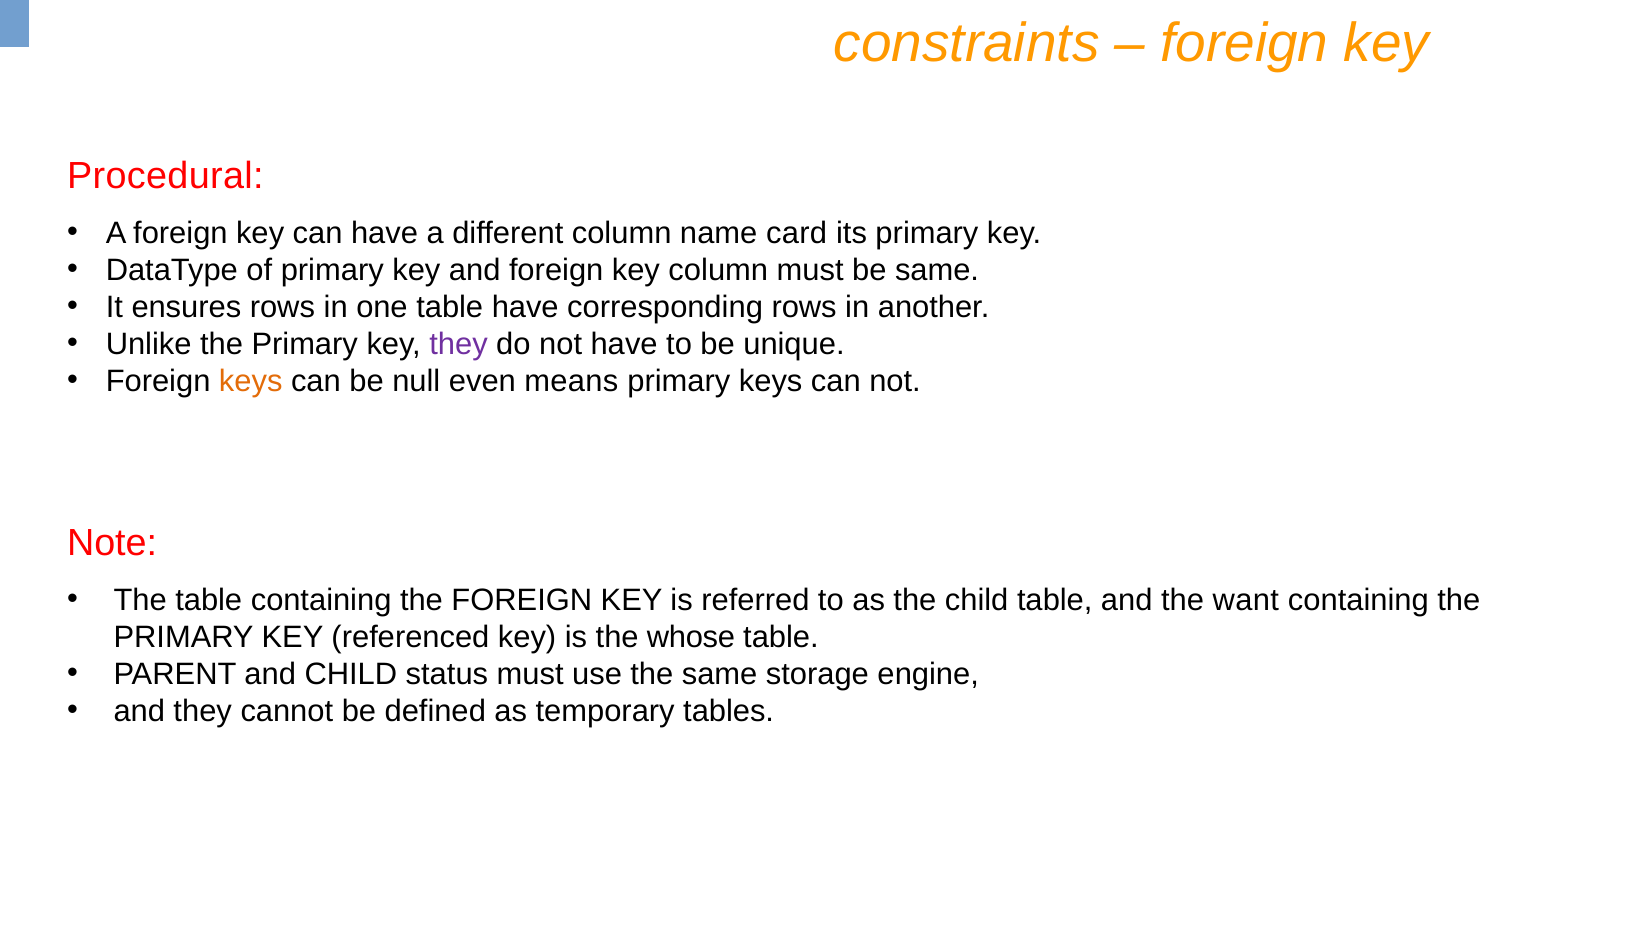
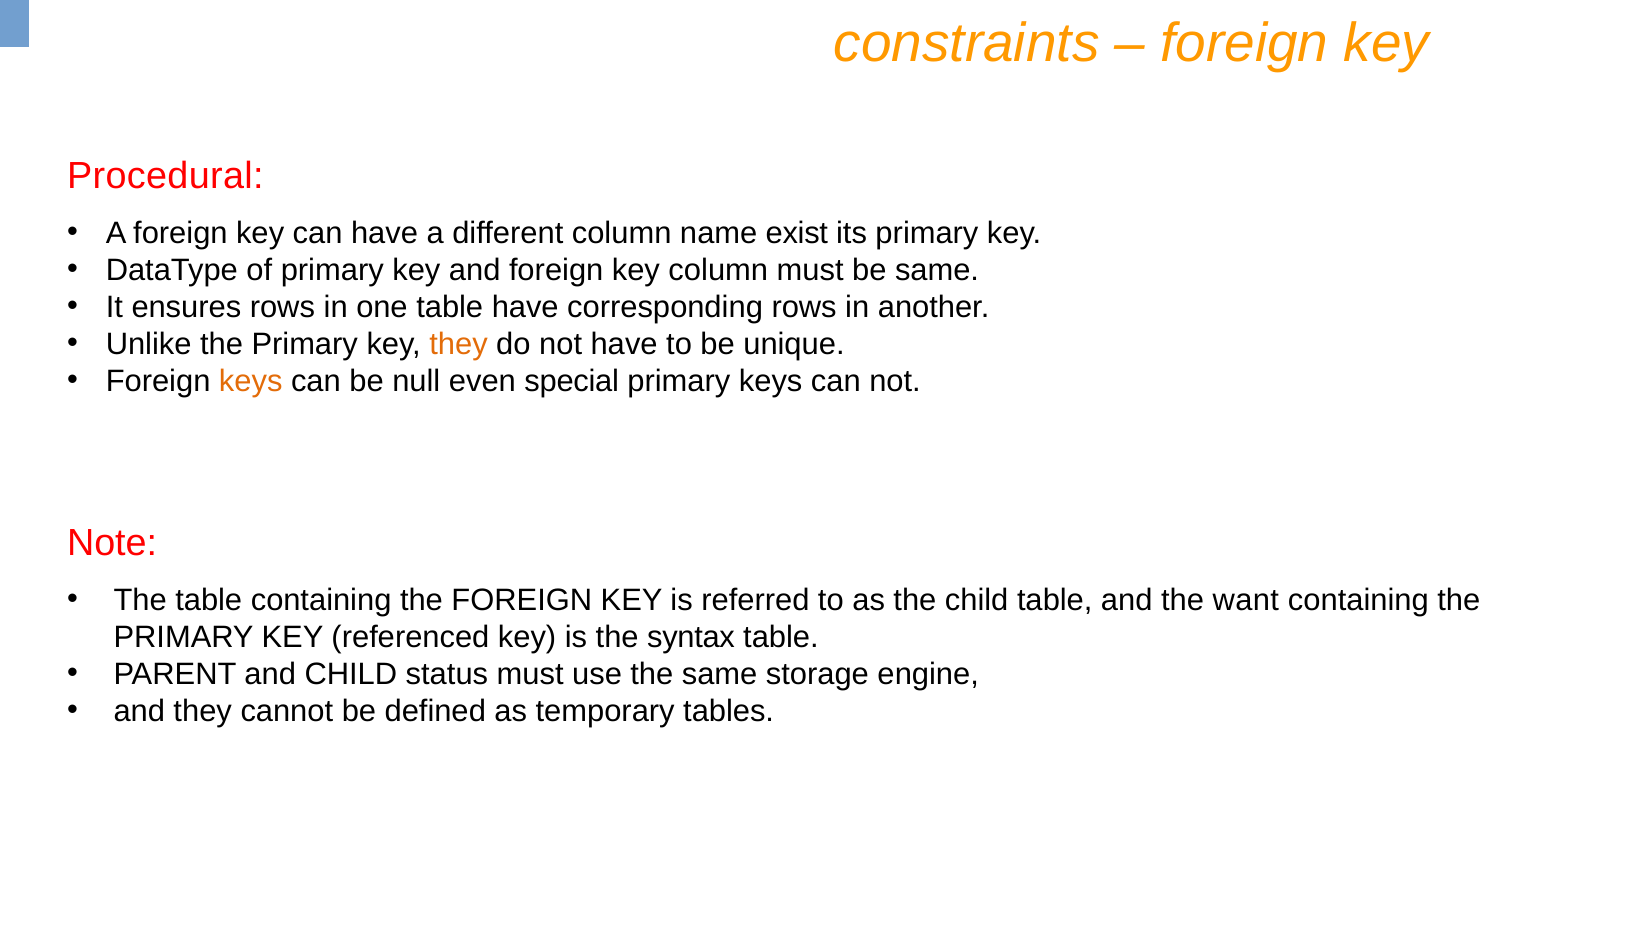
card: card -> exist (797, 233)
they colour: purple -> orange (459, 344)
means: means -> special (572, 381)
whose: whose -> syntax (691, 637)
